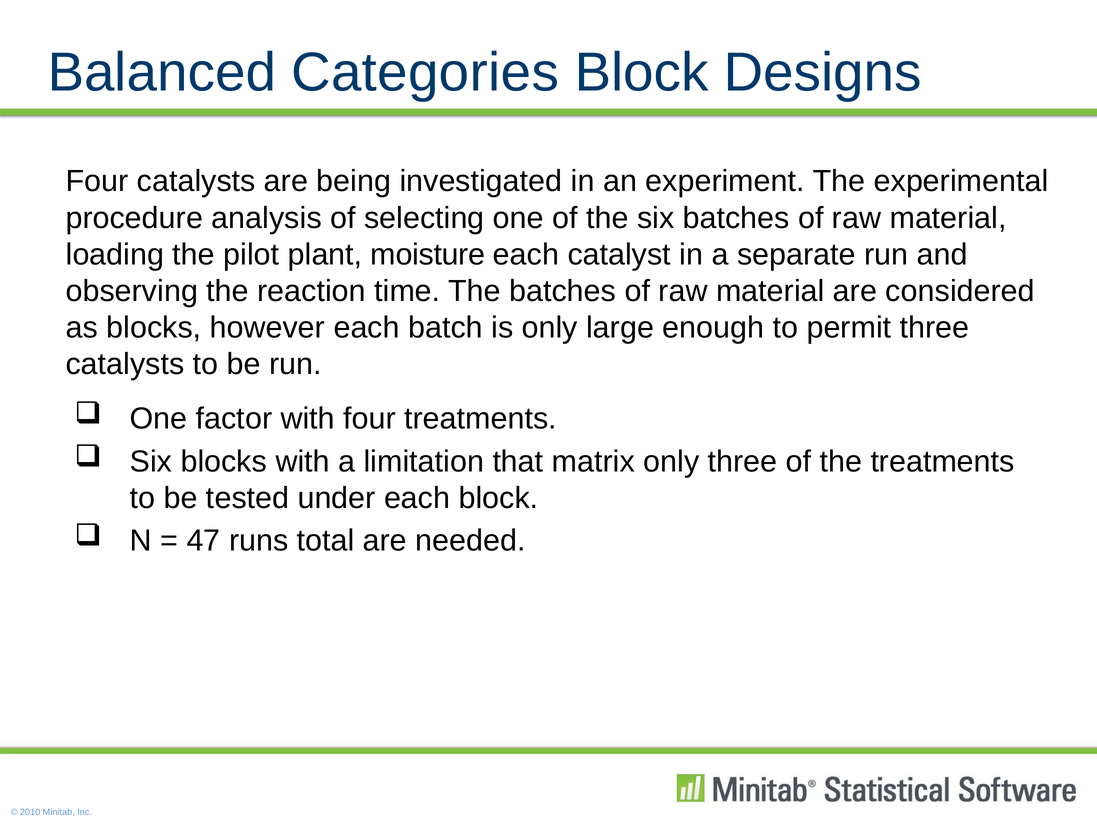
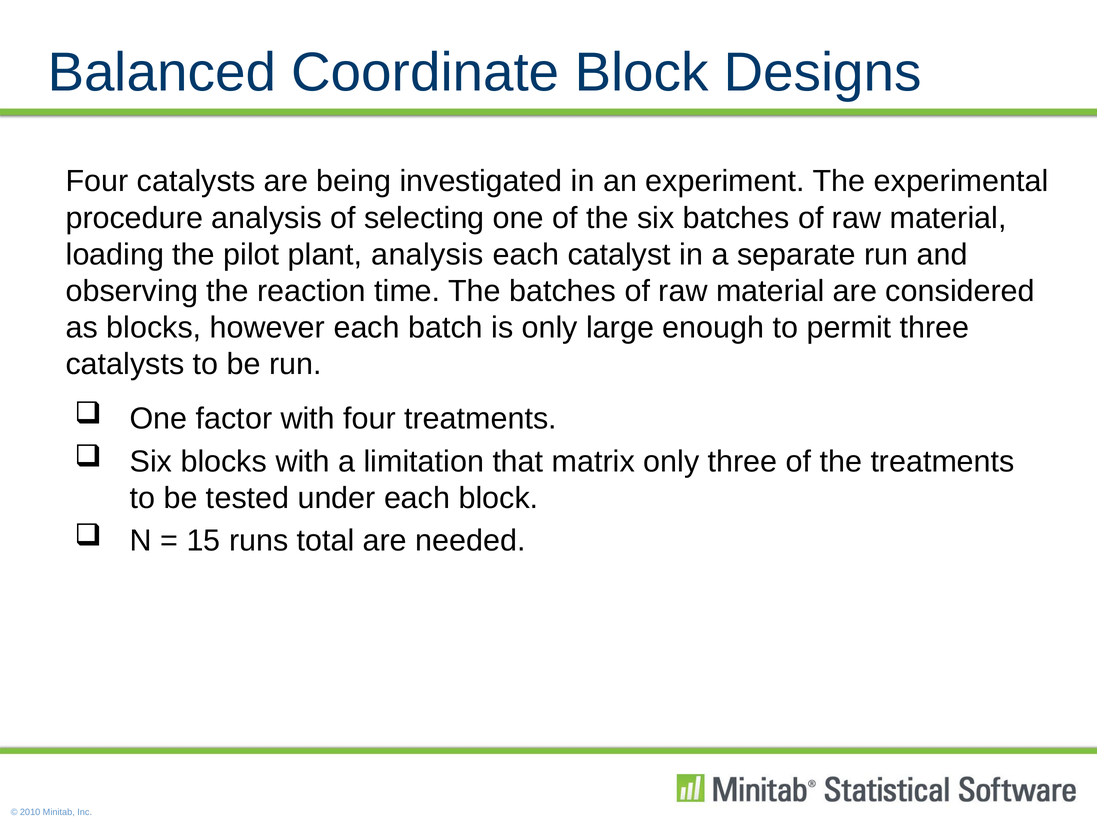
Categories: Categories -> Coordinate (425, 72)
plant moisture: moisture -> analysis (427, 254)
47: 47 -> 15 (203, 541)
